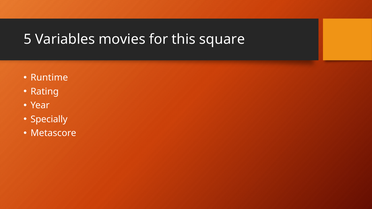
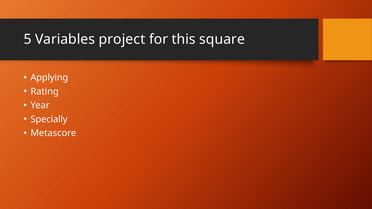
movies: movies -> project (122, 39)
Runtime: Runtime -> Applying (49, 78)
